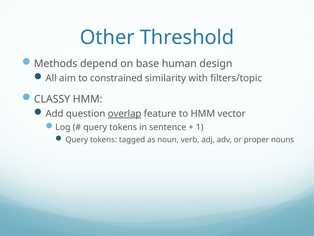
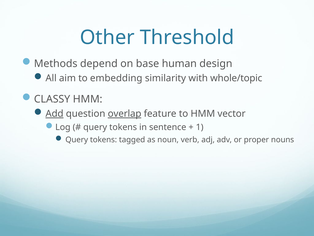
constrained: constrained -> embedding (116, 78)
filters/topic: filters/topic -> whole/topic (236, 78)
Add underline: none -> present (55, 114)
